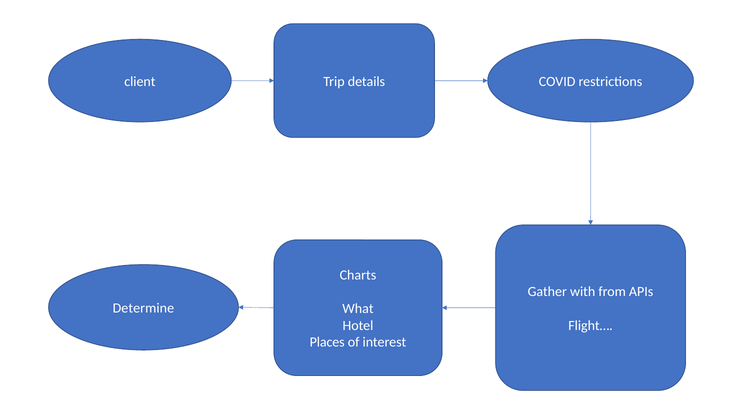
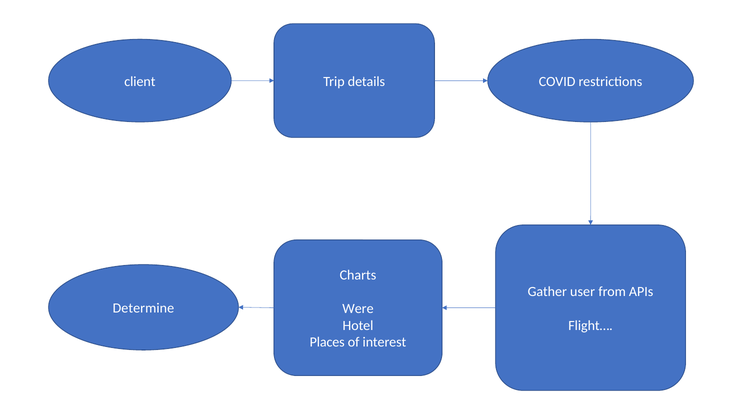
with: with -> user (583, 292)
What: What -> Were (358, 309)
